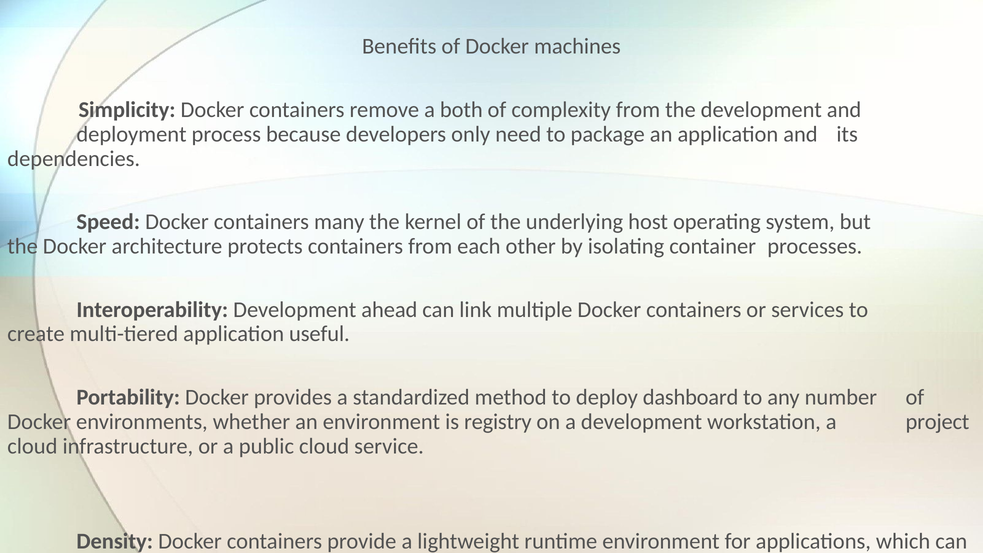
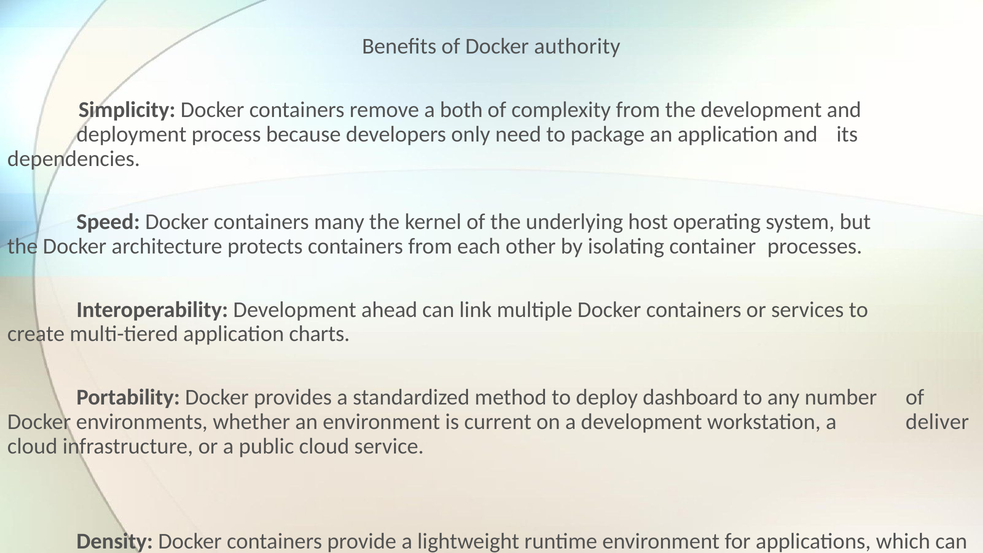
machines: machines -> authority (577, 47)
useful: useful -> charts (319, 334)
registry: registry -> current (498, 422)
project: project -> deliver (937, 422)
